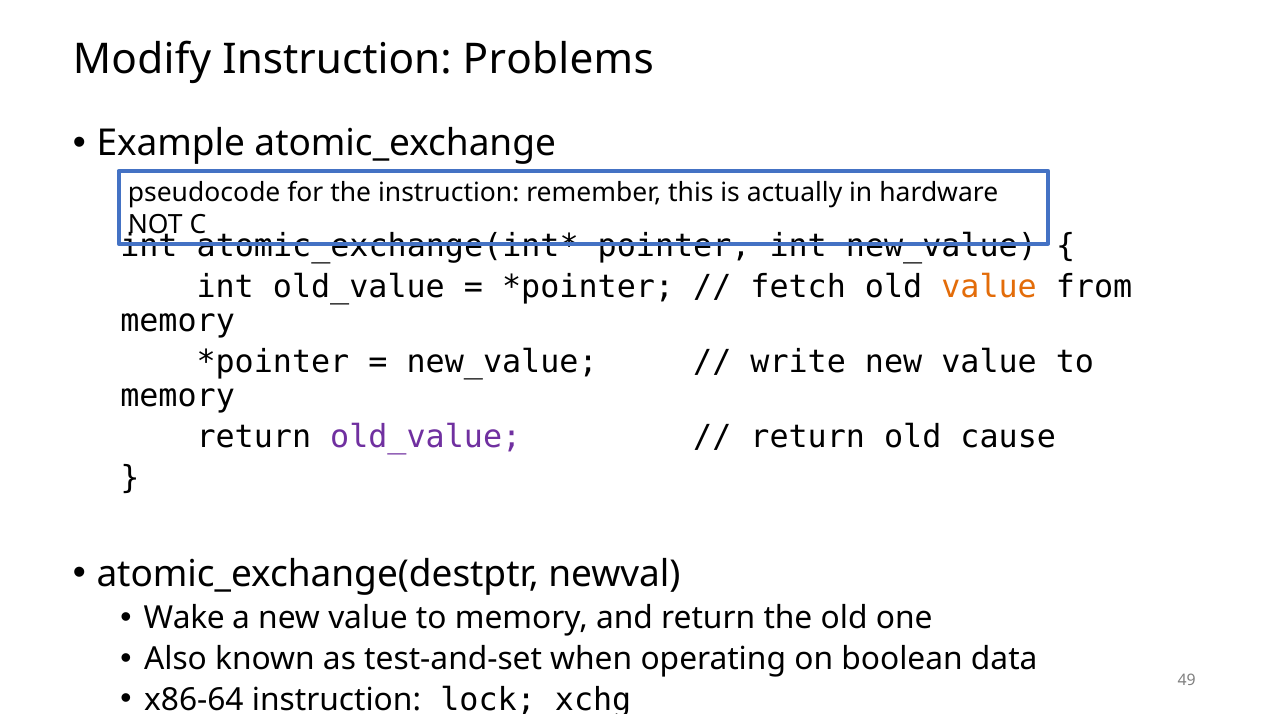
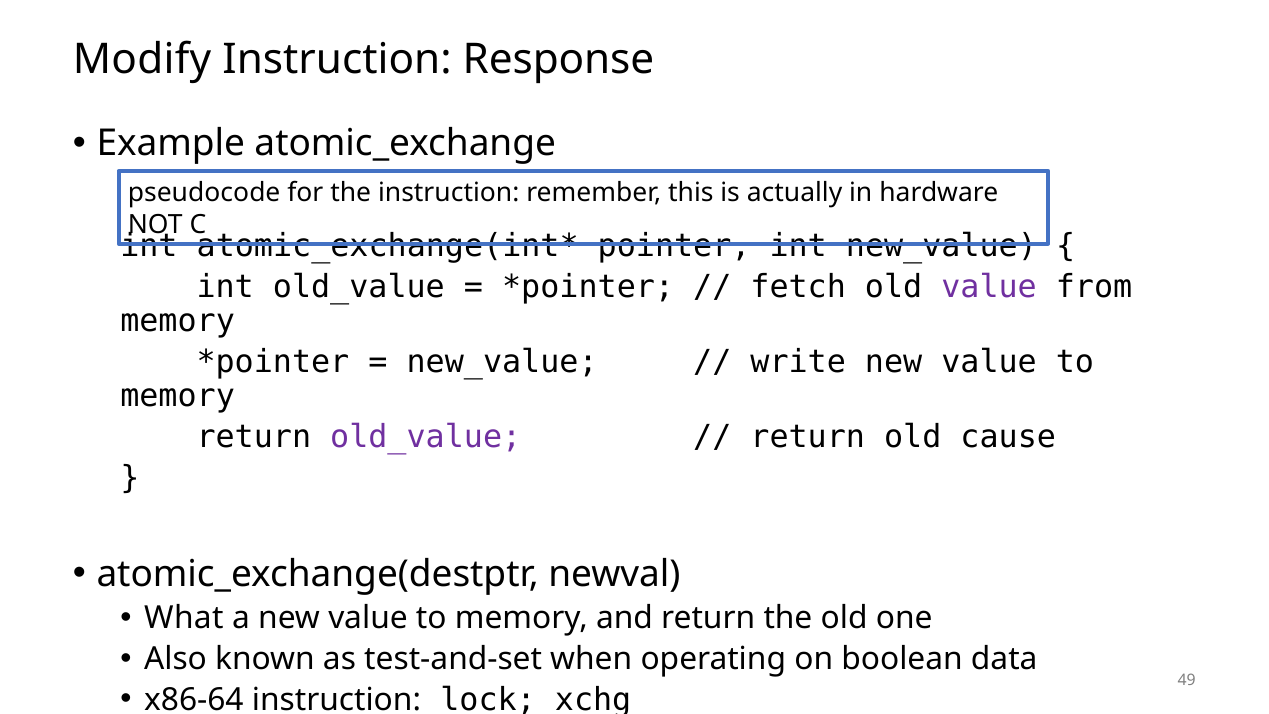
Problems: Problems -> Response (558, 59)
value colour: orange -> purple (989, 287)
Wake: Wake -> What (184, 618)
